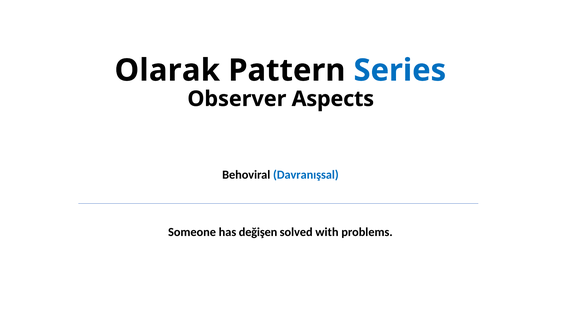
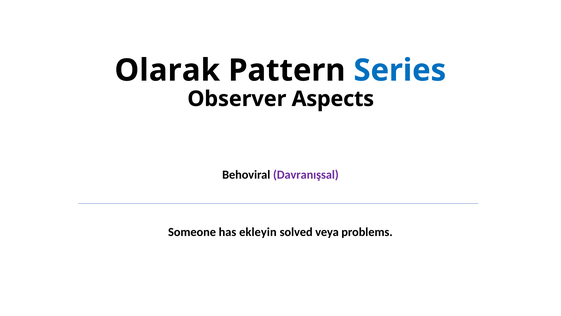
Davranışsal colour: blue -> purple (306, 174)
değişen: değişen -> ekleyin (258, 232)
with: with -> veya (327, 232)
